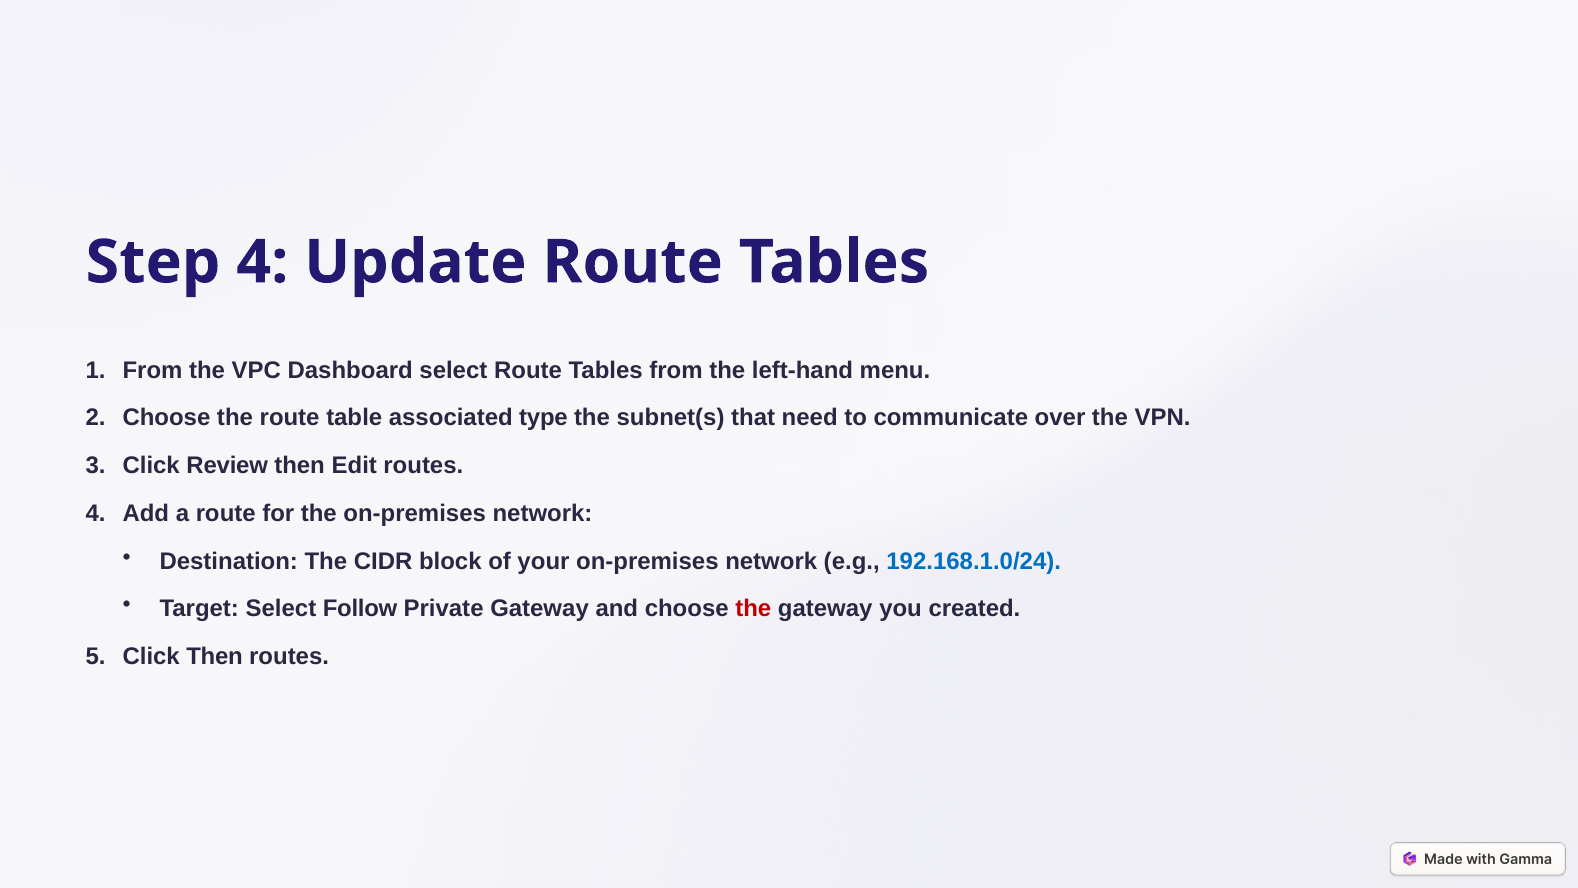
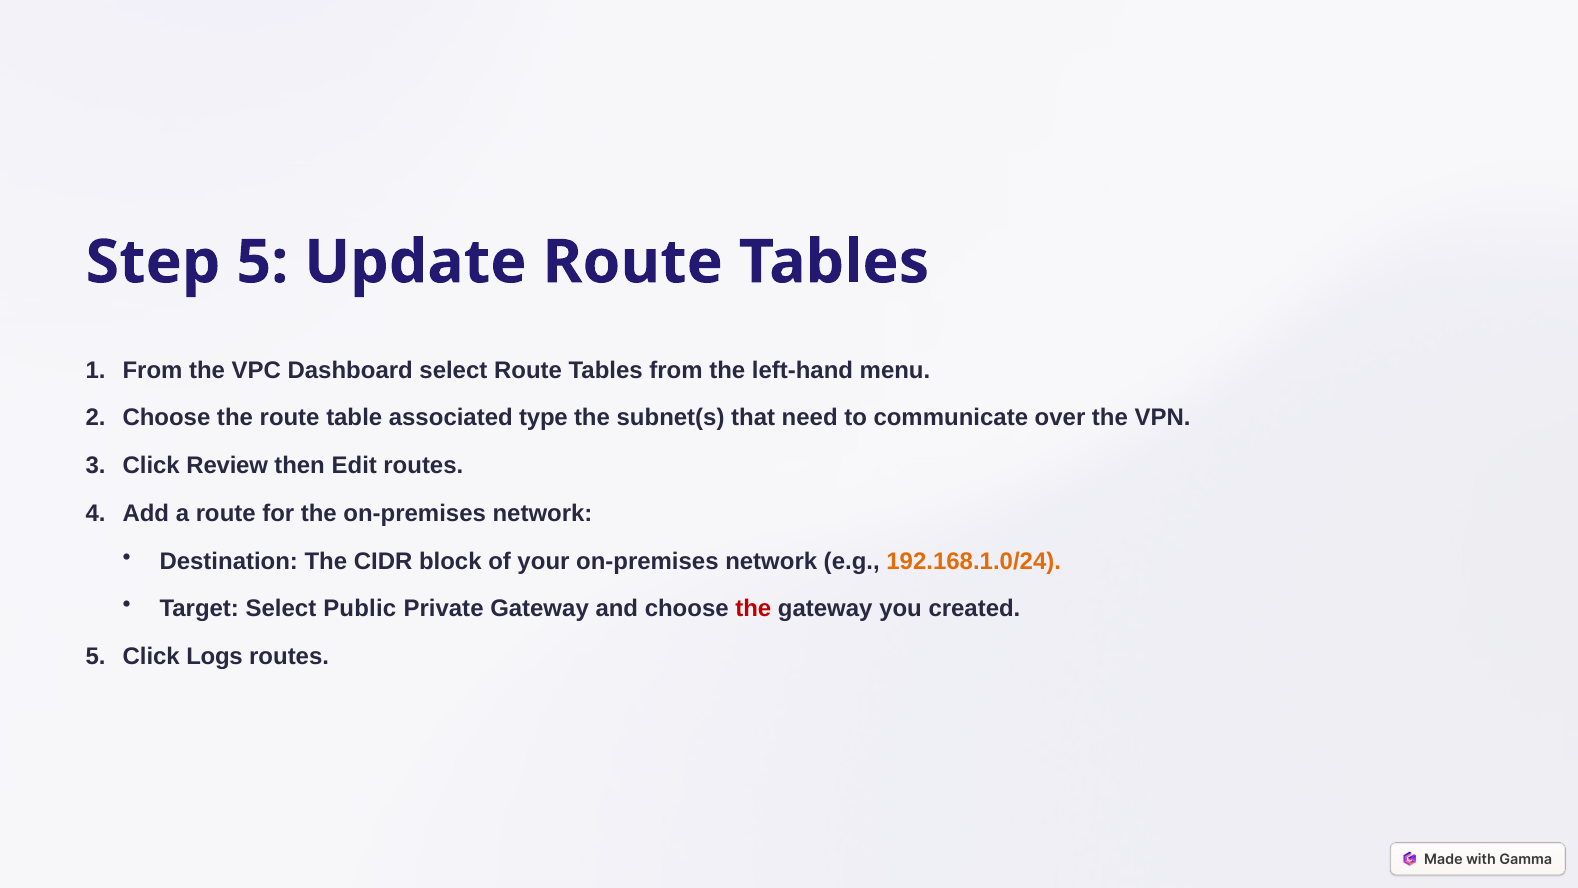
Step 4: 4 -> 5 (262, 262)
192.168.1.0/24 colour: blue -> orange (974, 561)
Follow: Follow -> Public (360, 609)
Click Then: Then -> Logs (215, 656)
